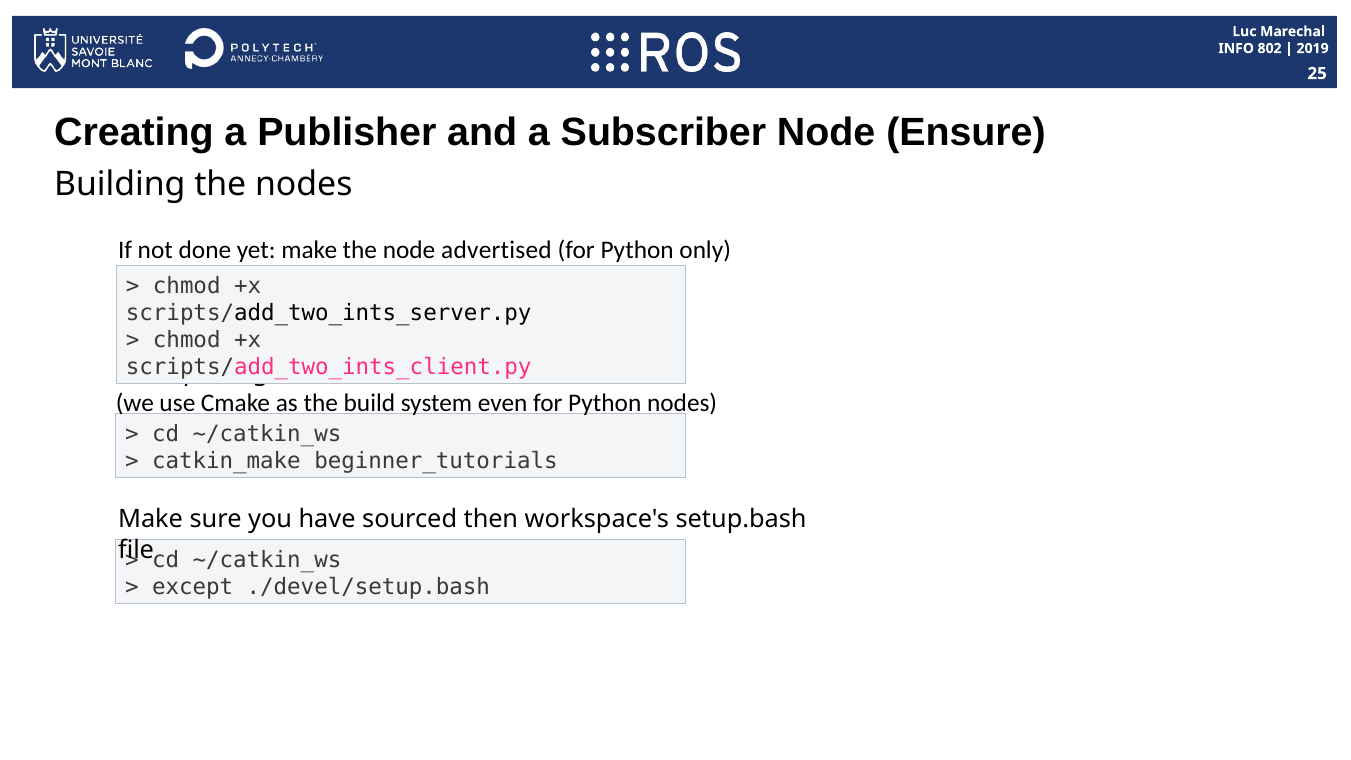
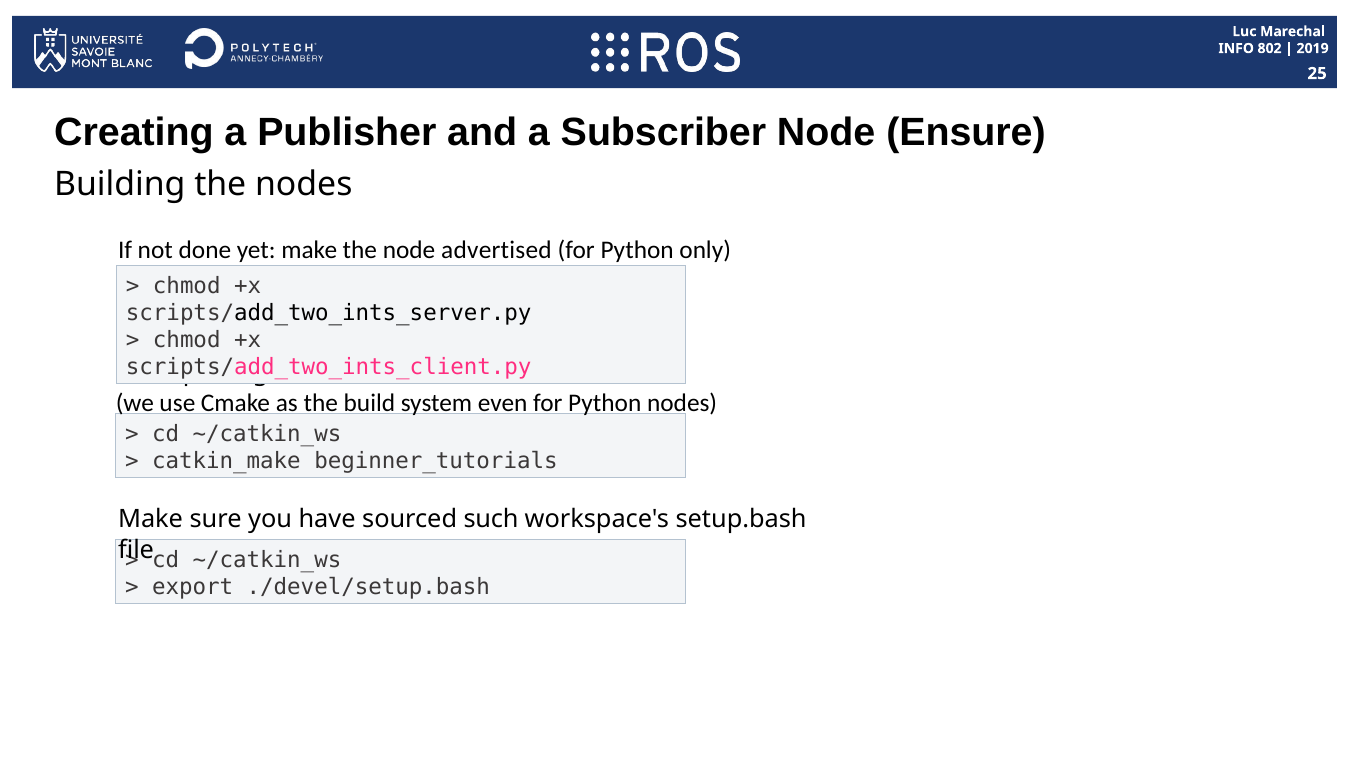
then: then -> such (491, 519)
except: except -> export (193, 587)
